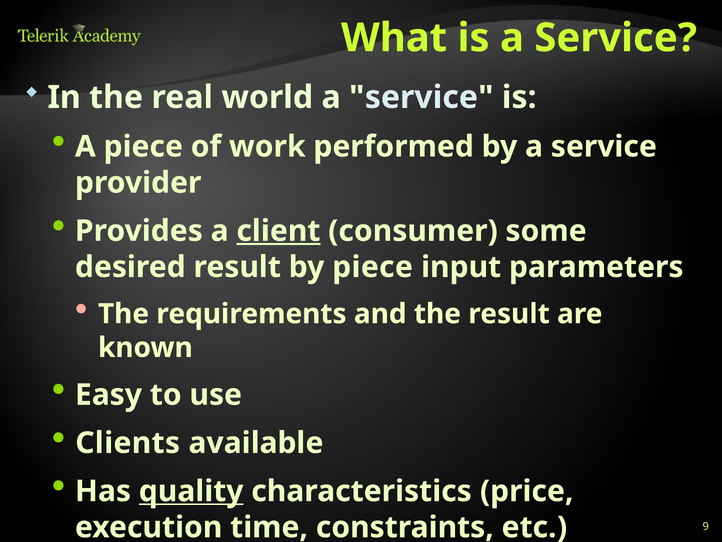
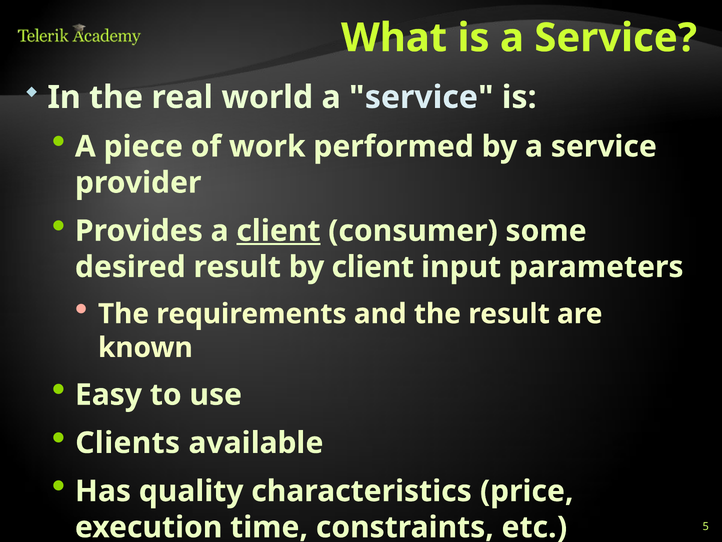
by piece: piece -> client (373, 267)
quality underline: present -> none (191, 491)
9: 9 -> 5 (706, 526)
